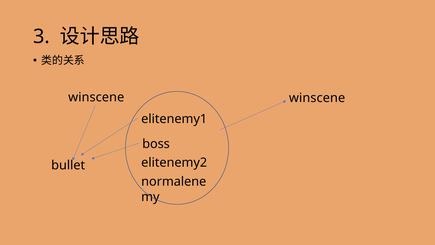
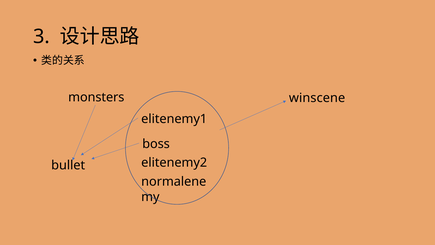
winscene: winscene -> monsters (96, 97)
